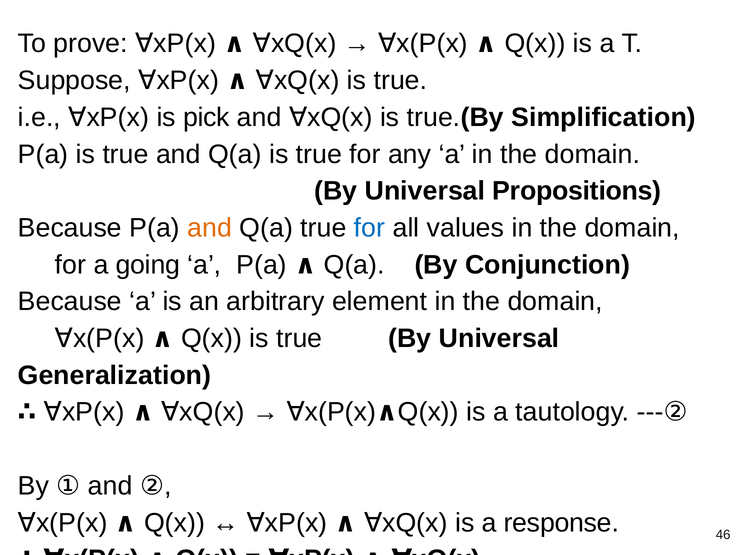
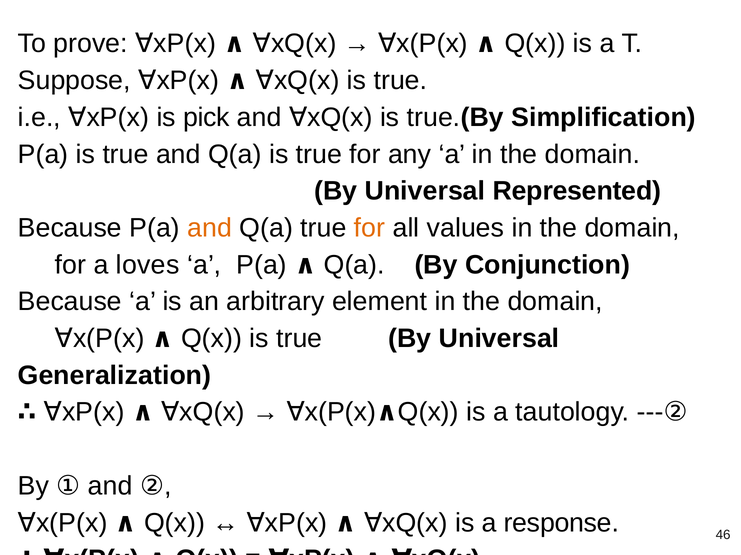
Propositions: Propositions -> Represented (577, 191)
for colour: blue -> orange (370, 228)
going: going -> loves (148, 265)
